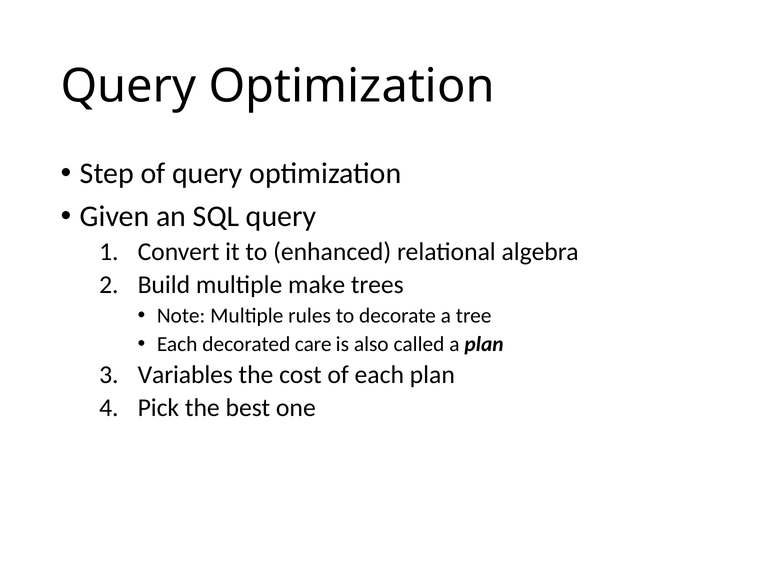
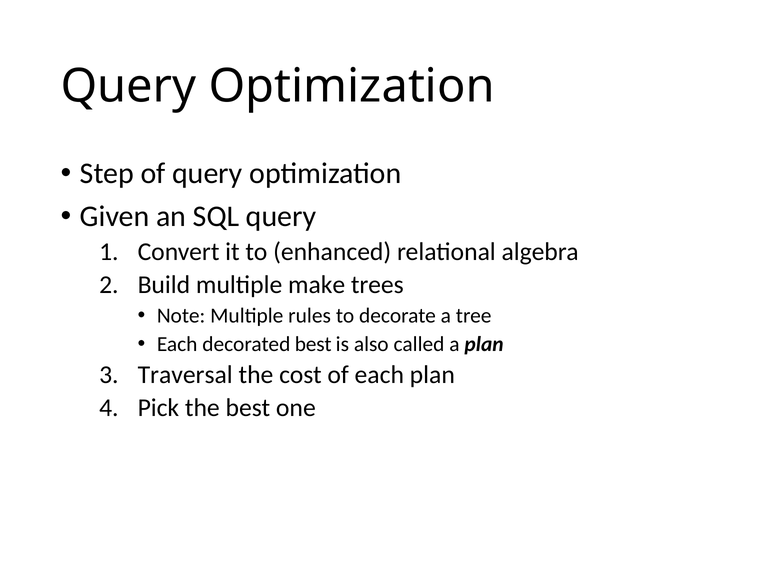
decorated care: care -> best (313, 344)
Variables: Variables -> Traversal (185, 375)
